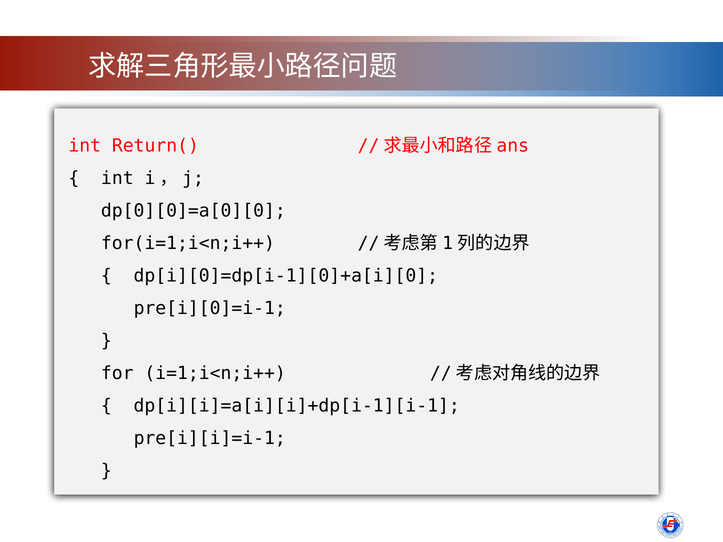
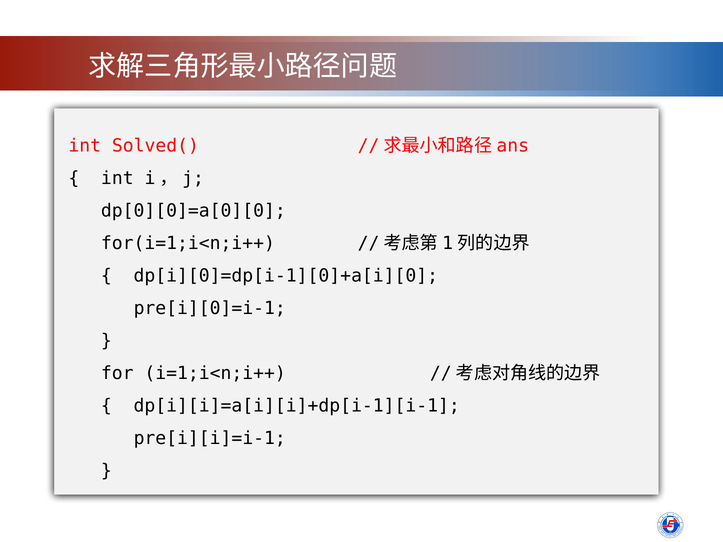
Return(: Return( -> Solved( (155, 146)
